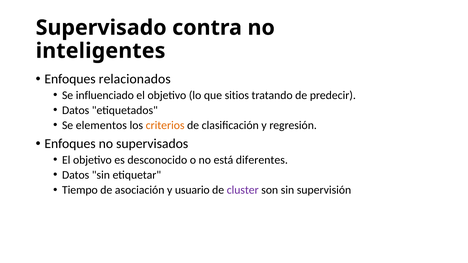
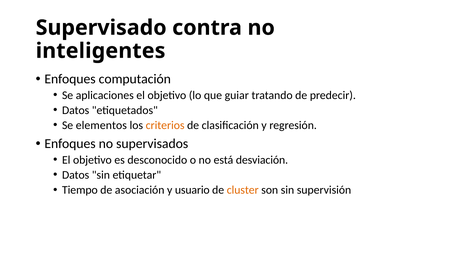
relacionados: relacionados -> computación (135, 79)
influenciado: influenciado -> aplicaciones (105, 95)
sitios: sitios -> guiar (237, 95)
diferentes: diferentes -> desviación (262, 160)
cluster colour: purple -> orange (243, 190)
